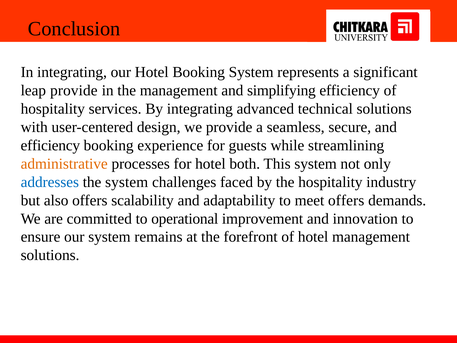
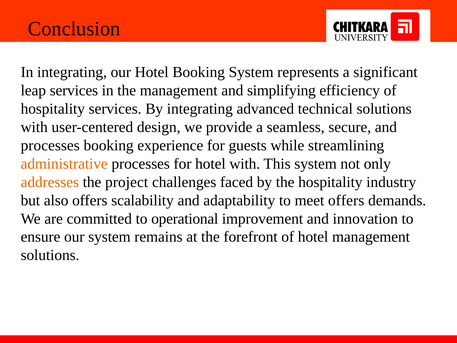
leap provide: provide -> services (74, 91)
efficiency: efficiency -> processes (50, 145)
hotel both: both -> with (245, 164)
addresses colour: blue -> orange (50, 182)
the system: system -> project (127, 182)
